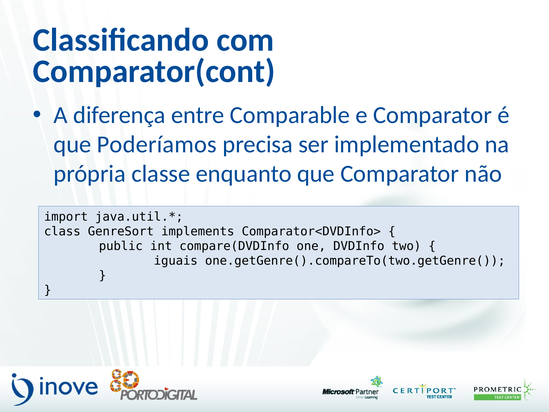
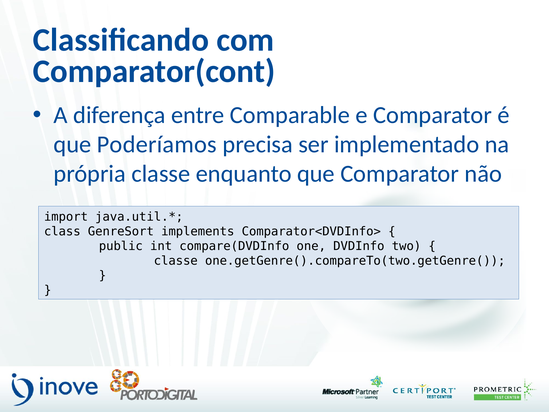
iguais: iguais -> classe (176, 261)
